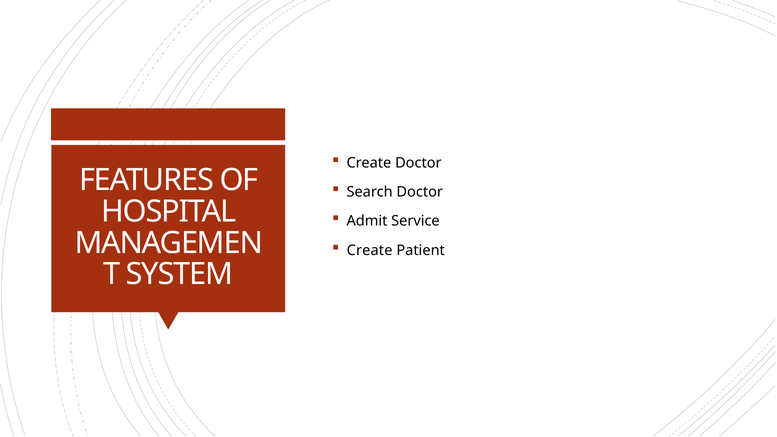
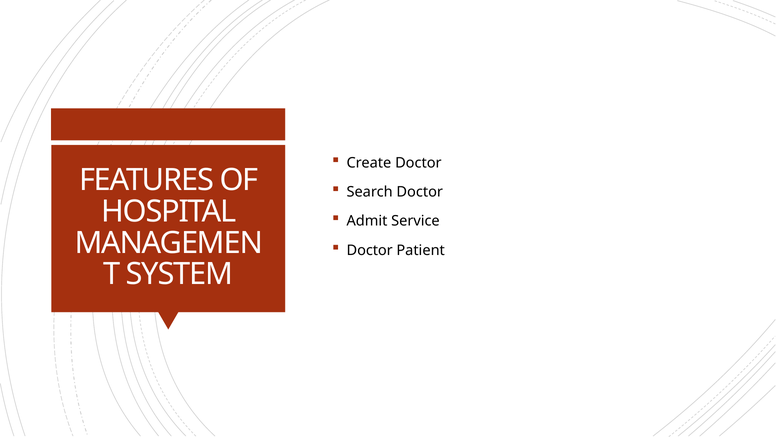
Create: Create -> Doctor (370, 250)
